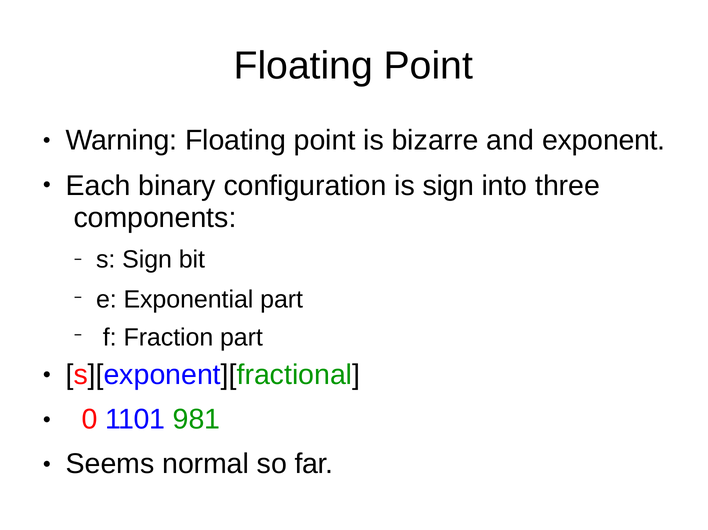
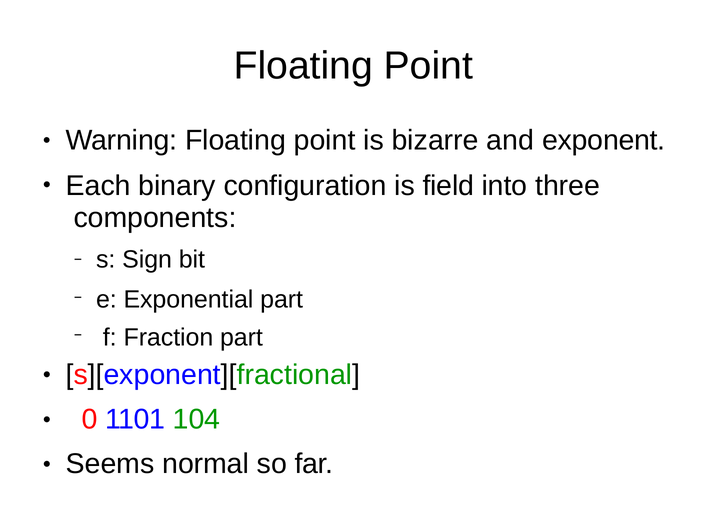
is sign: sign -> field (448, 186)
981: 981 -> 104 (197, 420)
